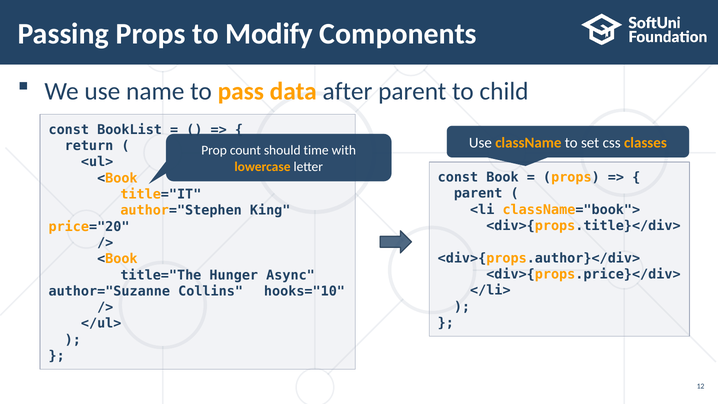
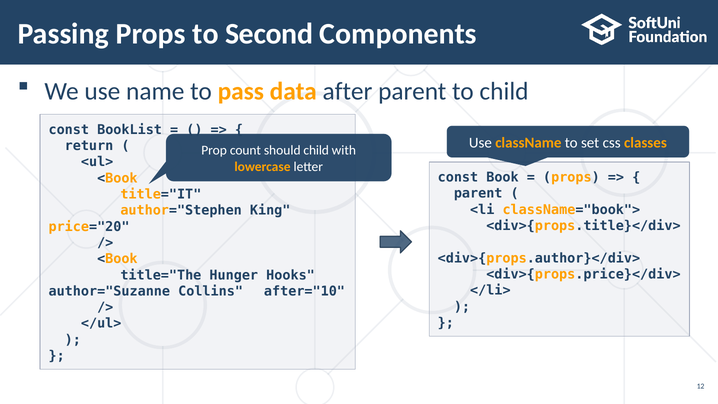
Modify: Modify -> Second (269, 34)
should time: time -> child (316, 150)
Async: Async -> Hooks (291, 275)
hooks="10: hooks="10 -> after="10 (304, 291)
